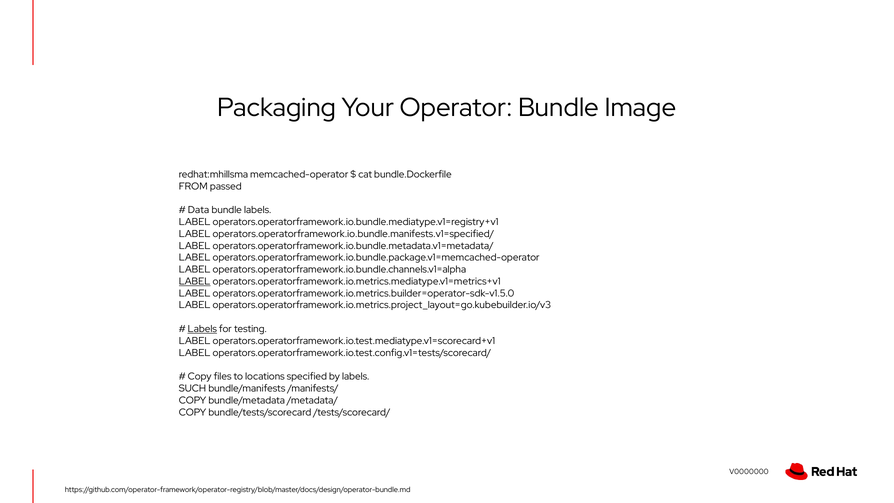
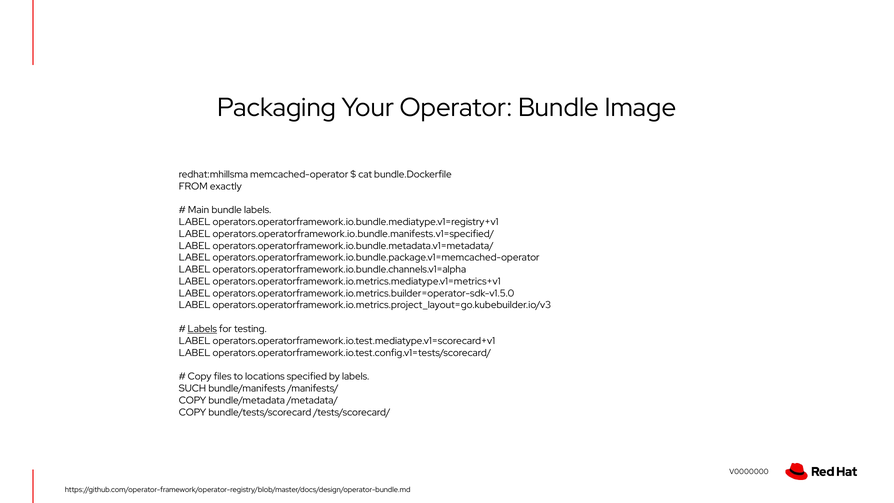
passed: passed -> exactly (226, 186)
Data: Data -> Main (199, 210)
LABEL underline: present -> none (195, 281)
